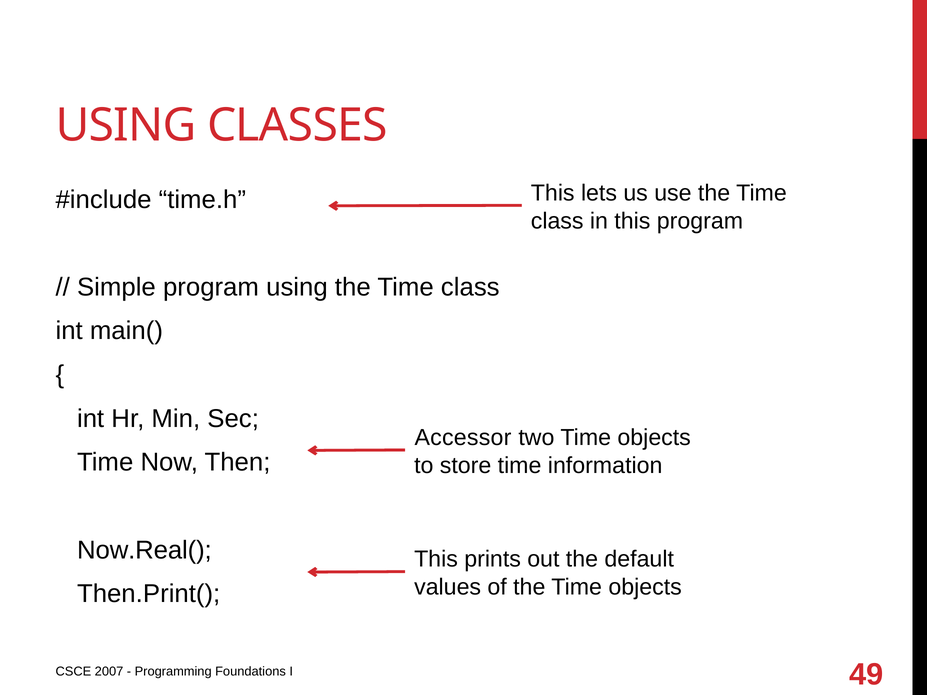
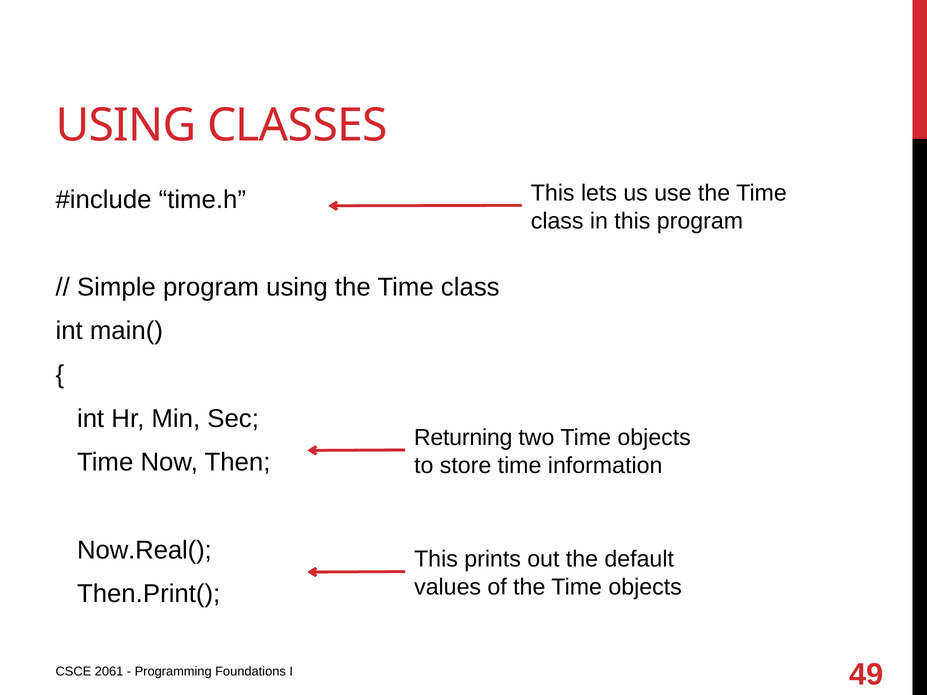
Accessor: Accessor -> Returning (463, 438)
2007: 2007 -> 2061 (109, 672)
